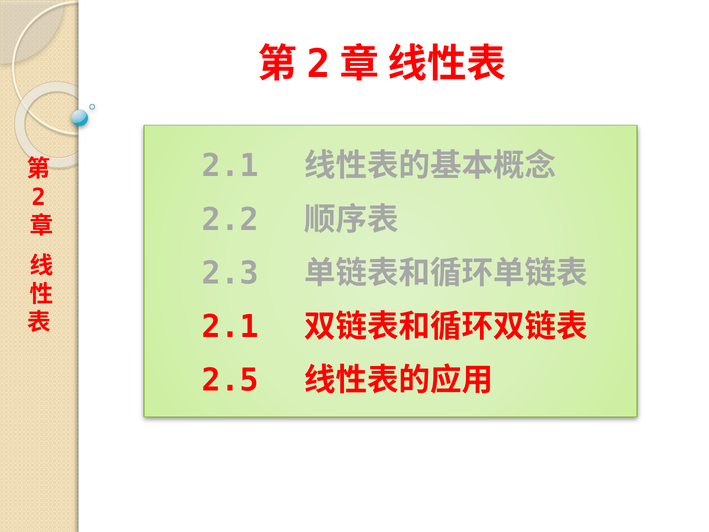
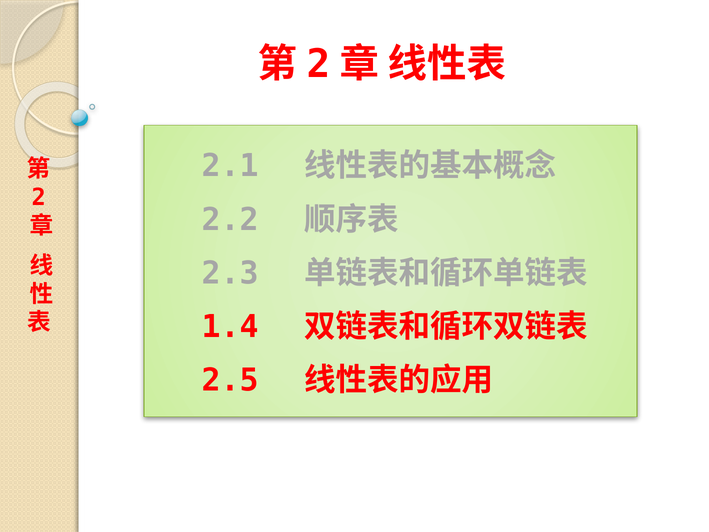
2.1: 2.1 -> 1.4 (230, 327)
